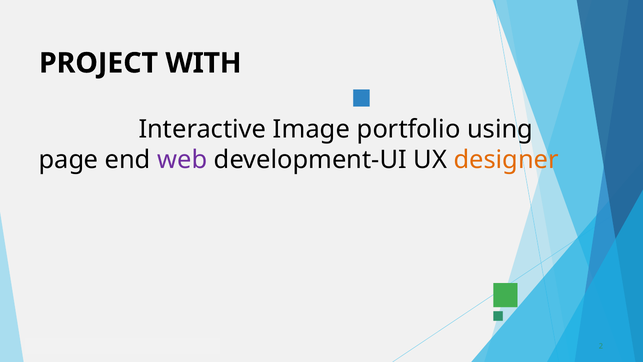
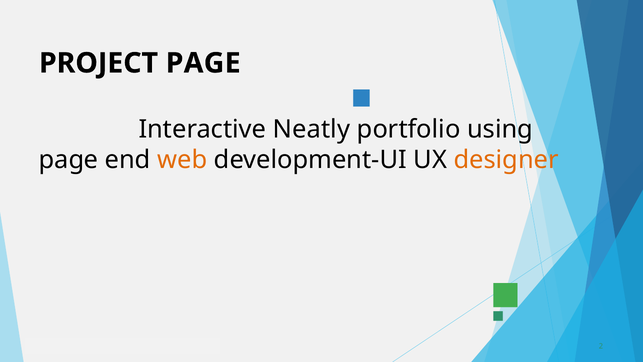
PROJECT WITH: WITH -> PAGE (203, 63)
Image: Image -> Neatly (311, 129)
web colour: purple -> orange (182, 160)
